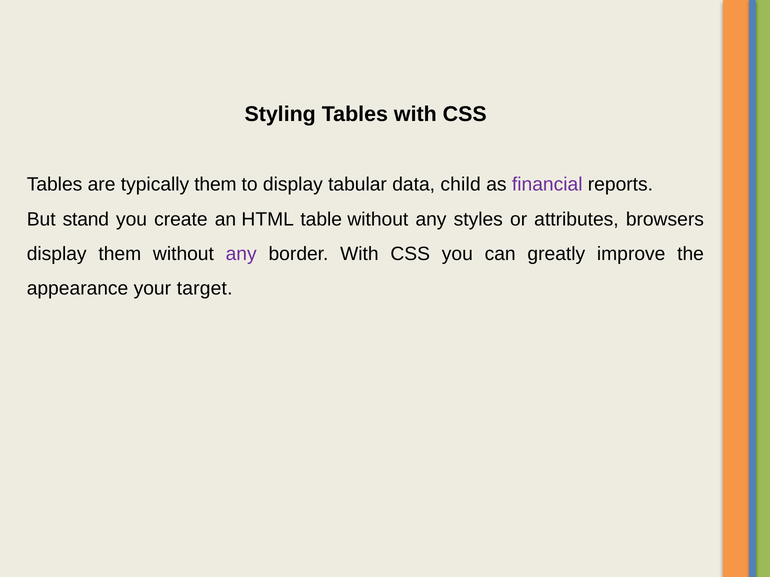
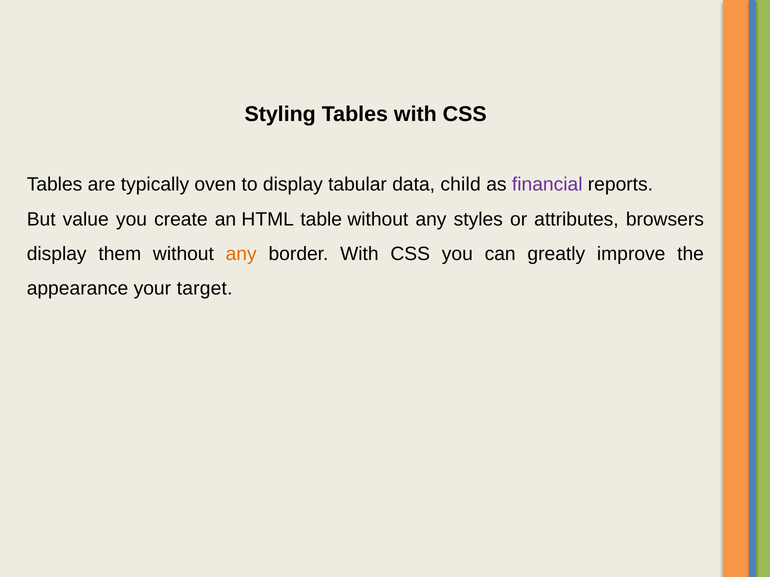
typically them: them -> oven (215, 185)
stand: stand -> value (86, 219)
any colour: purple -> orange (241, 254)
